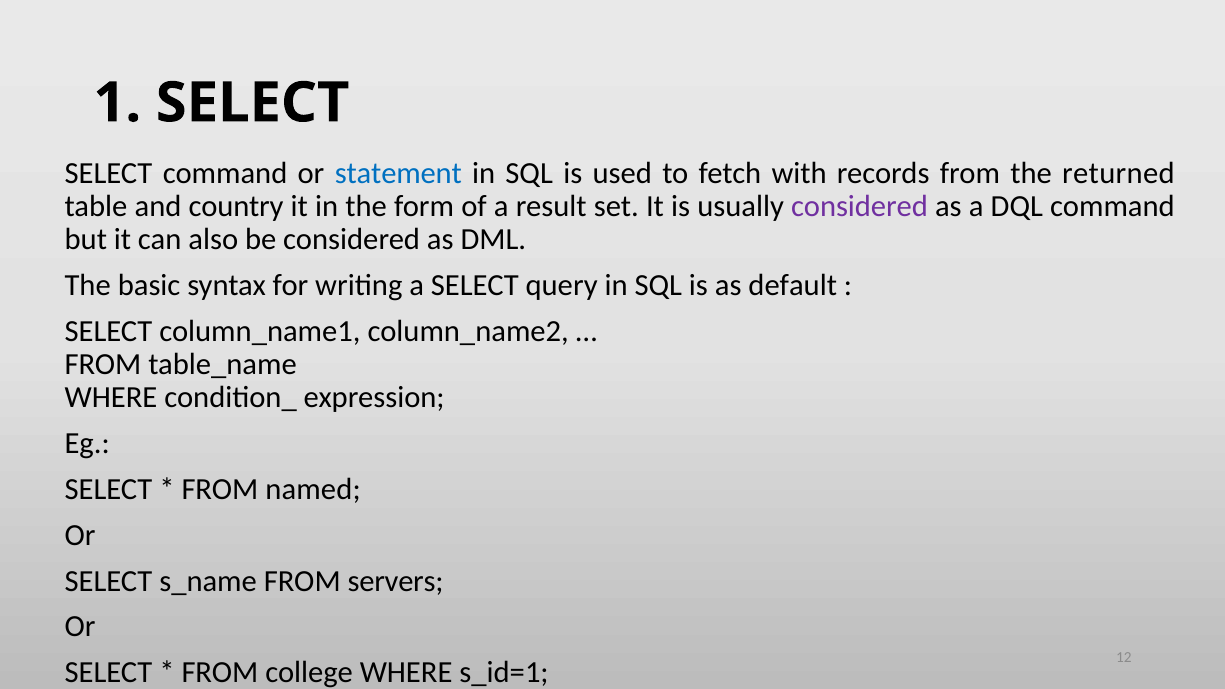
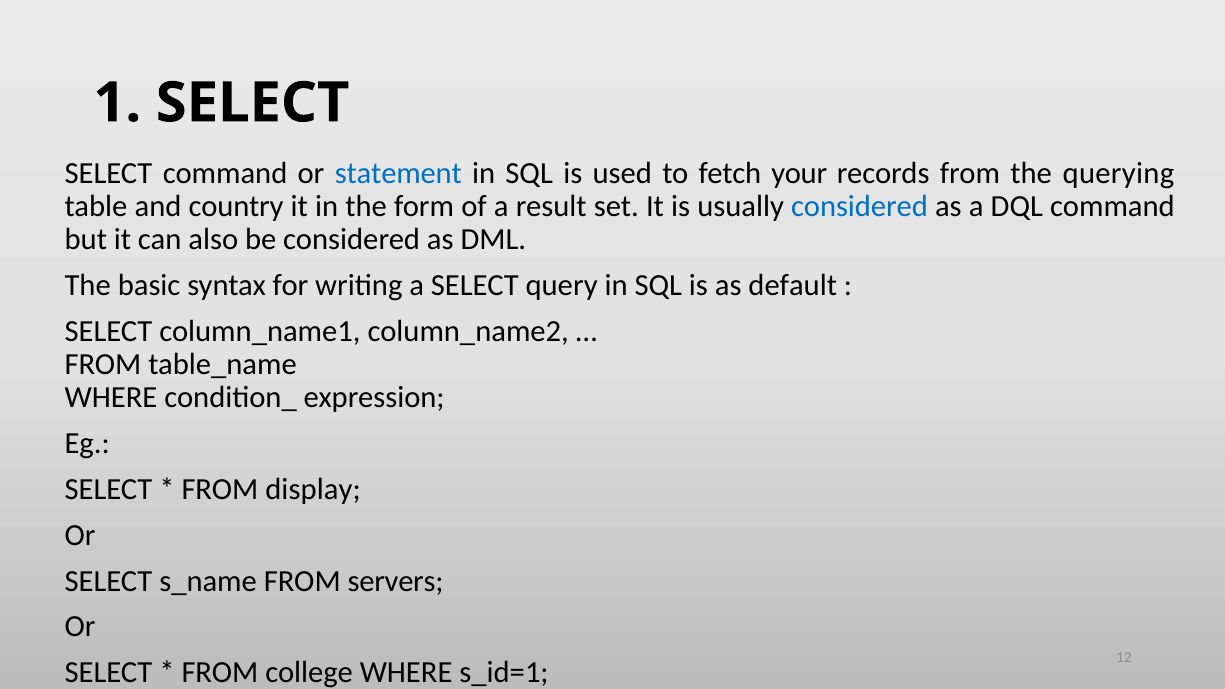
with: with -> your (799, 174)
returned: returned -> querying (1118, 174)
considered colour: purple -> blue (860, 207)
named: named -> display (313, 489)
